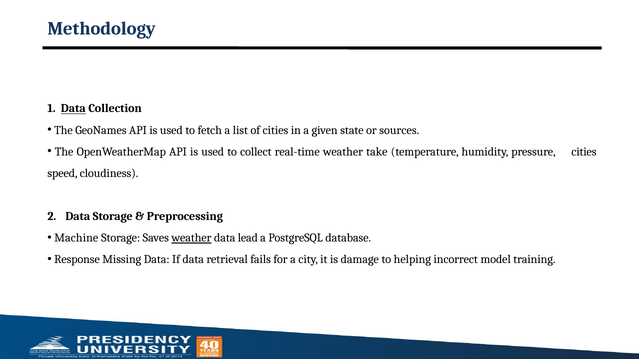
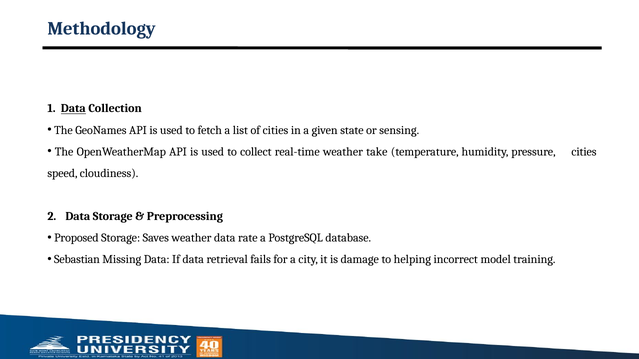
sources: sources -> sensing (399, 130)
Machine: Machine -> Proposed (76, 238)
weather underline: present -> none (191, 238)
lead: lead -> rate (248, 238)
Response: Response -> Sebastian (77, 260)
